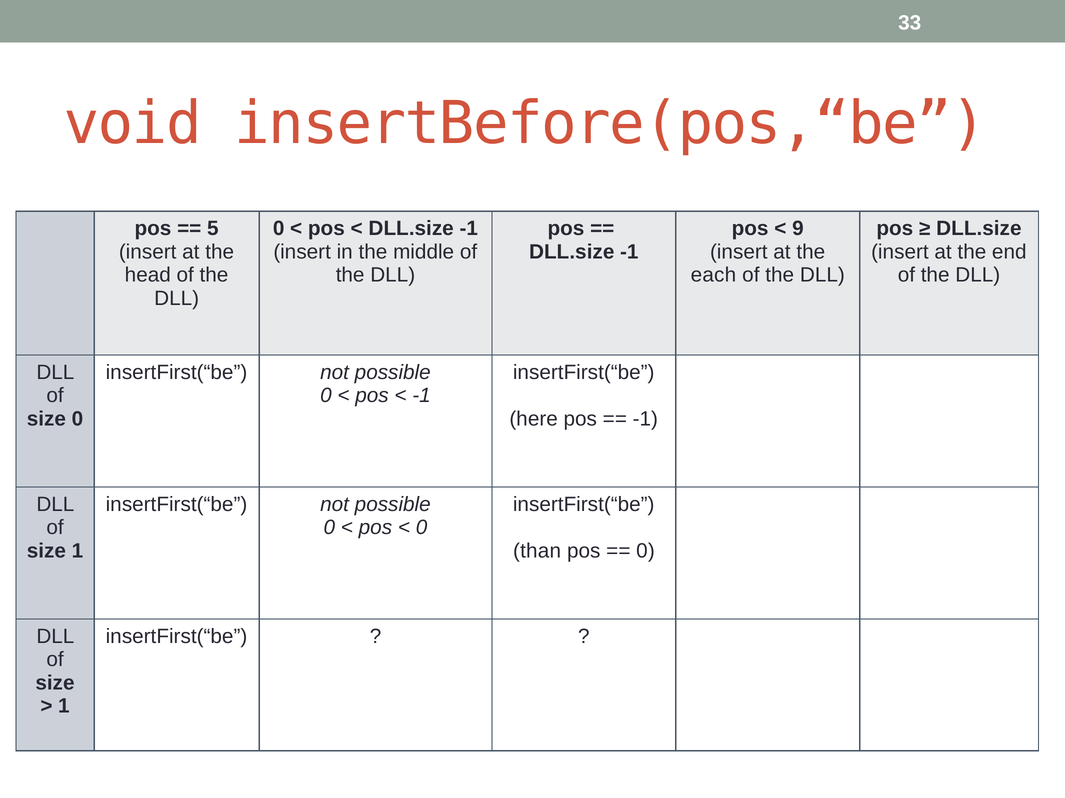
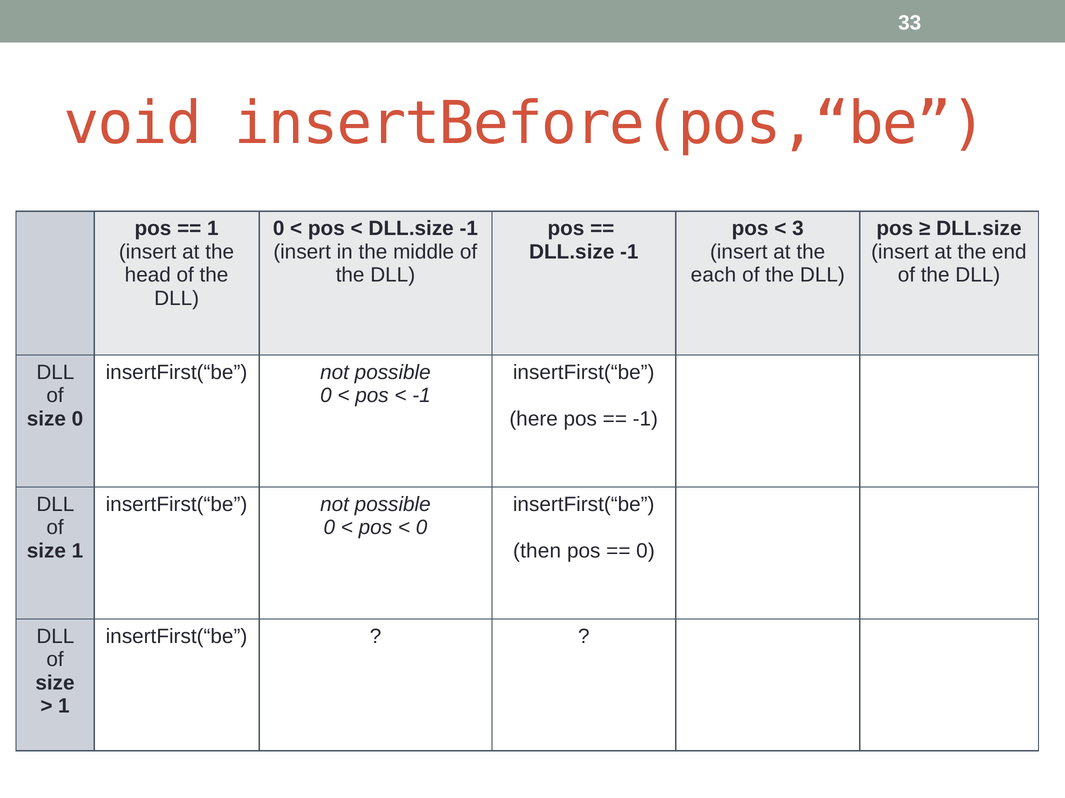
5: 5 -> 1 (213, 229)
9: 9 -> 3 (798, 229)
than: than -> then (537, 551)
